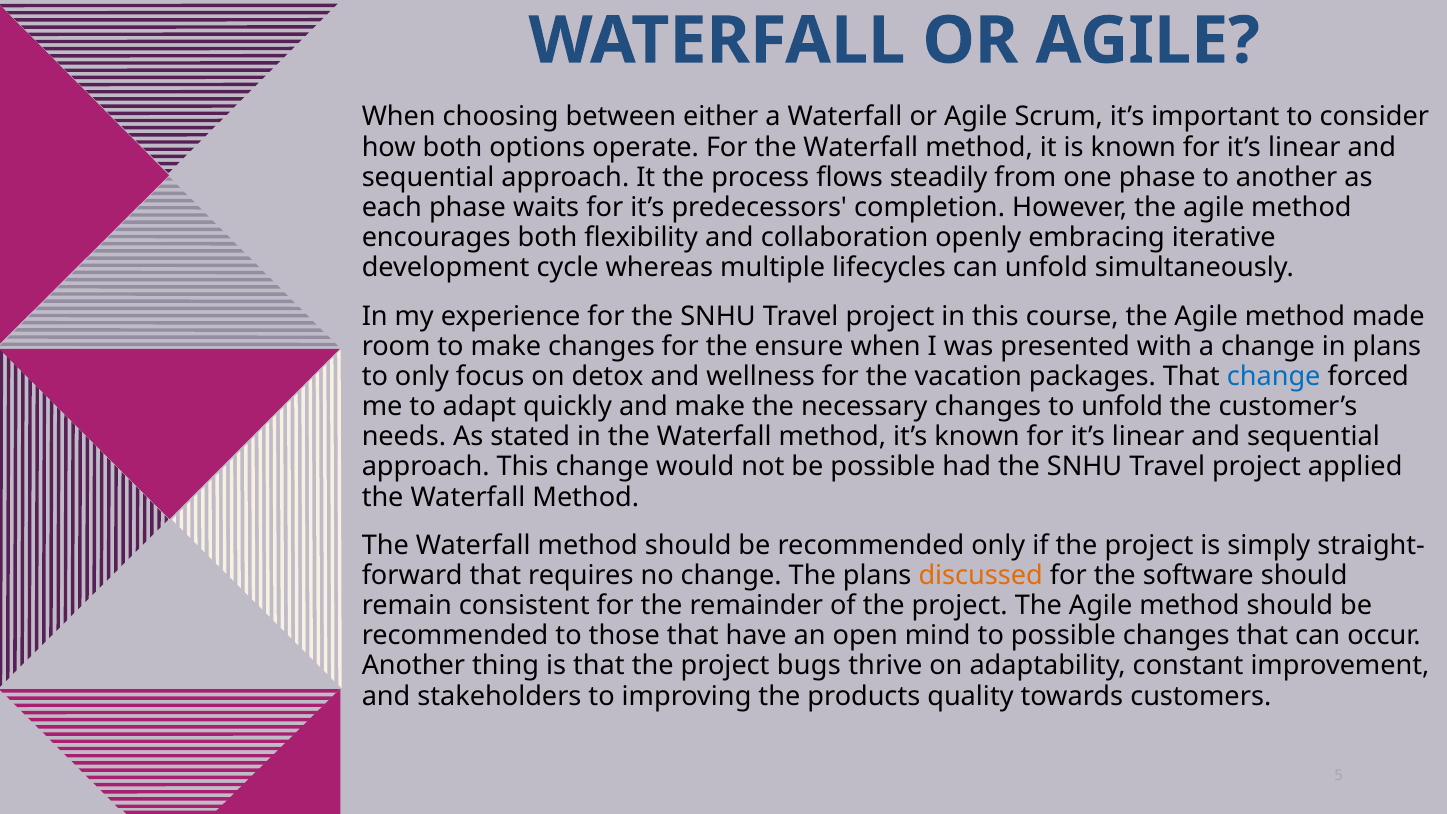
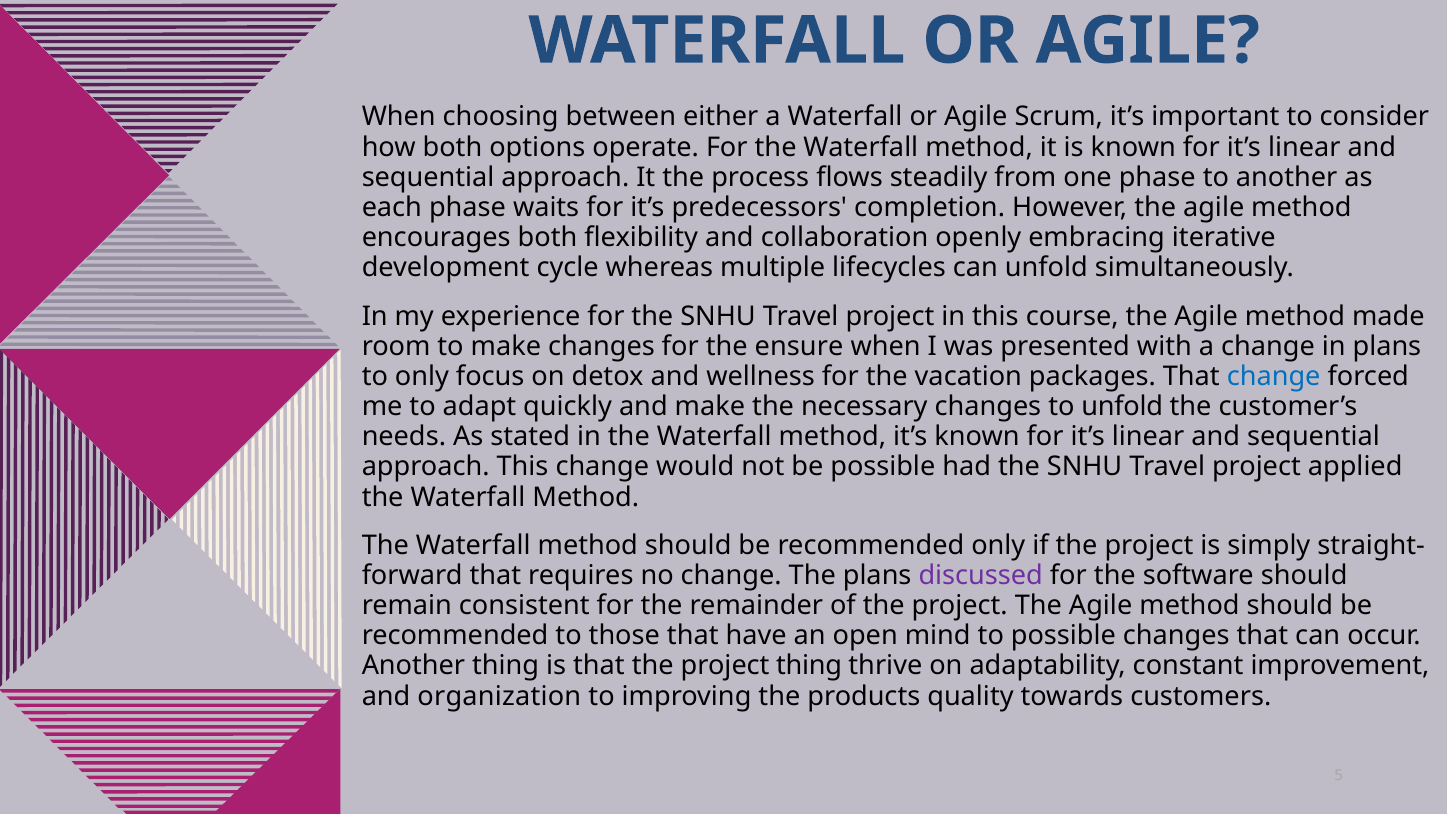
discussed colour: orange -> purple (981, 575)
project bugs: bugs -> thing (809, 666)
stakeholders: stakeholders -> organization (499, 696)
